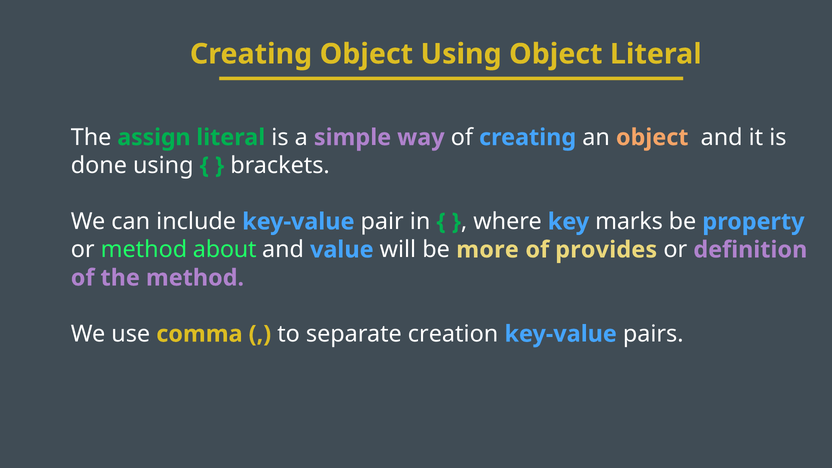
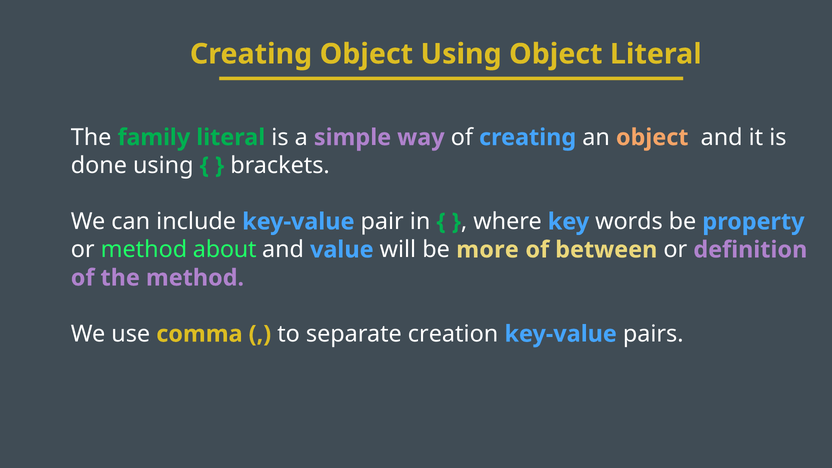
assign: assign -> family (154, 137)
marks: marks -> words (629, 222)
provides: provides -> between (606, 250)
